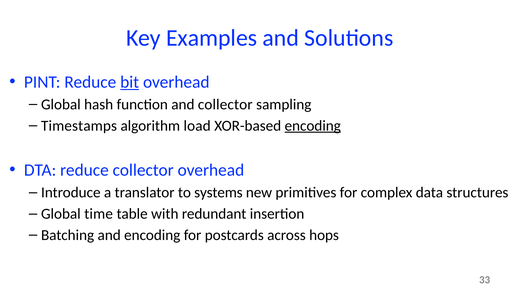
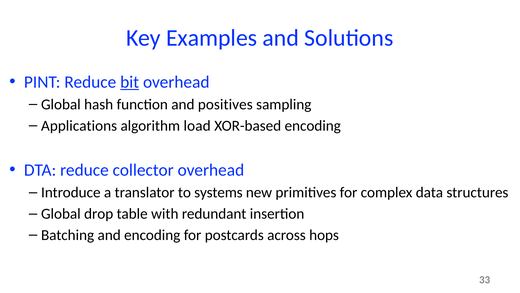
and collector: collector -> positives (225, 104)
Timestamps: Timestamps -> Applications (79, 125)
encoding underline: present -> none (313, 125)
time: time -> drop (99, 213)
